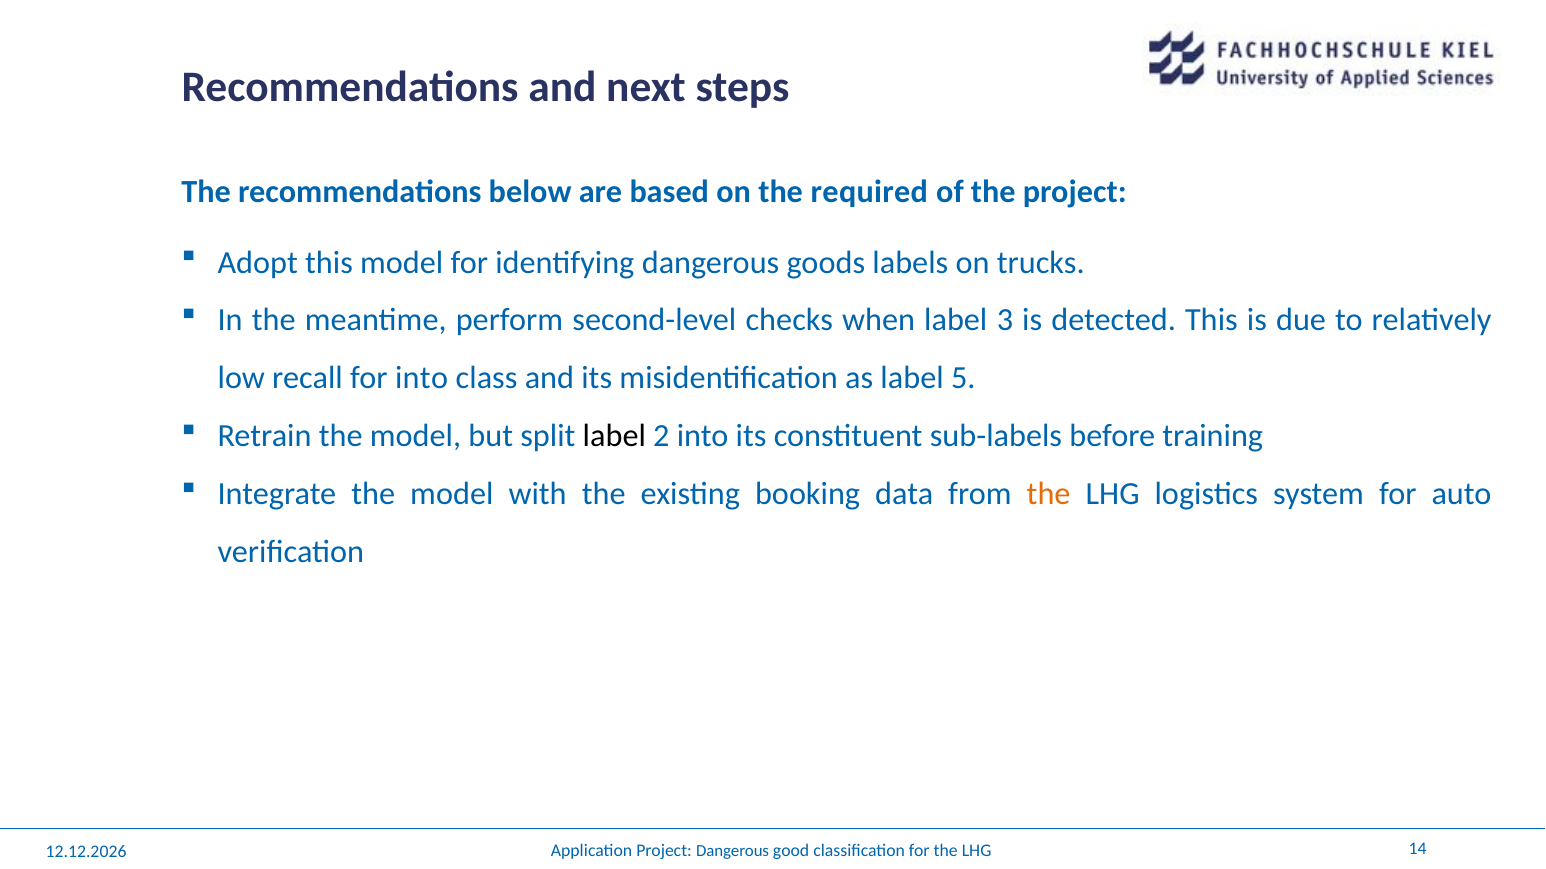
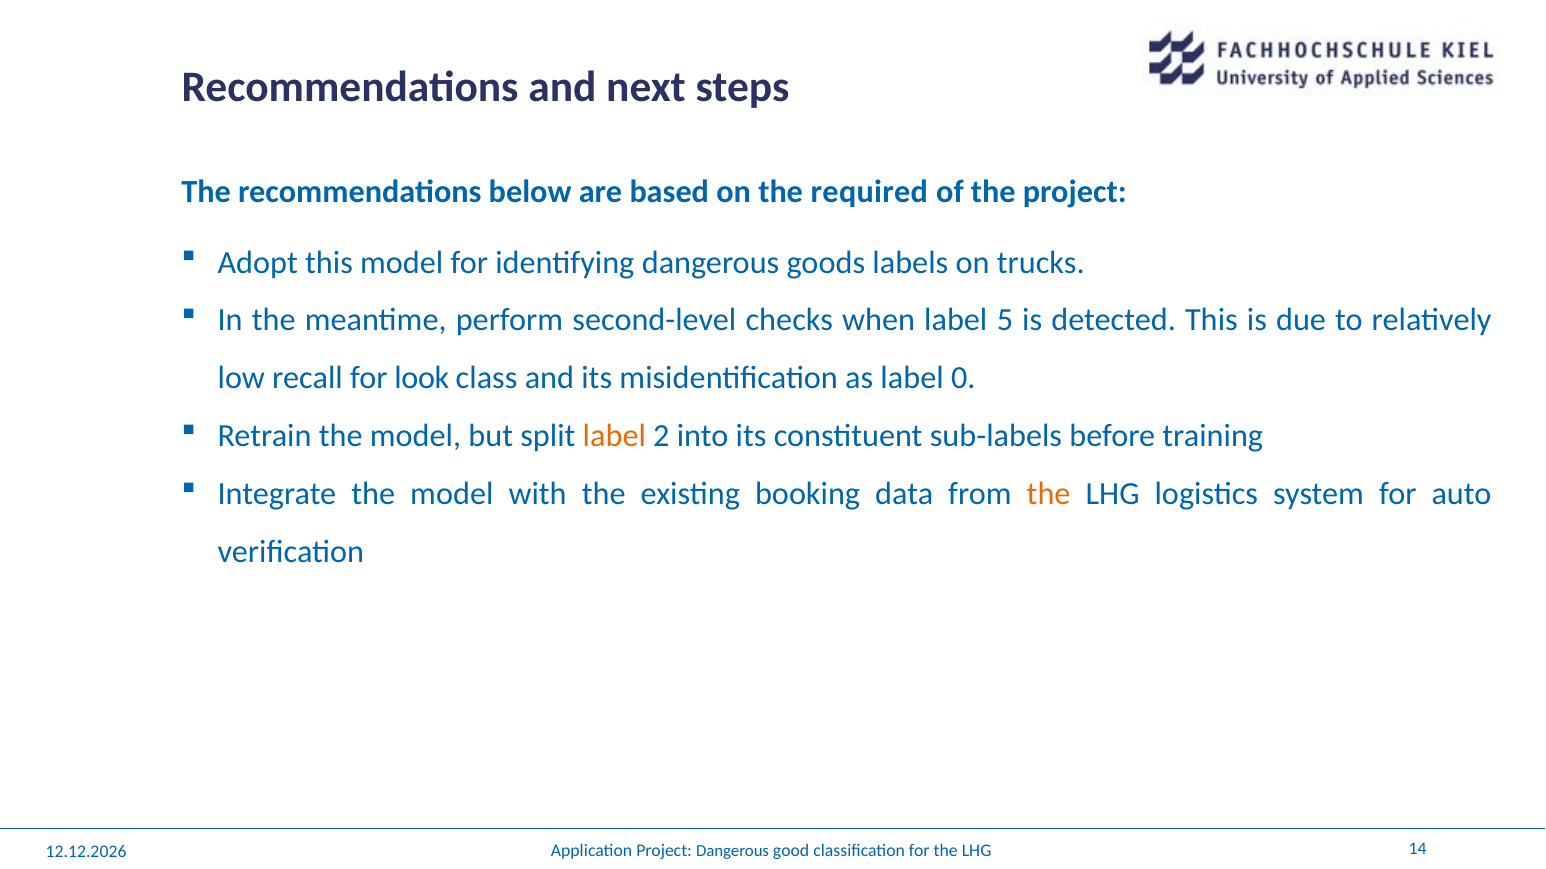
3: 3 -> 5 (1005, 321)
for into: into -> look (422, 379)
5: 5 -> 0 (963, 379)
label colour: black -> orange (614, 437)
